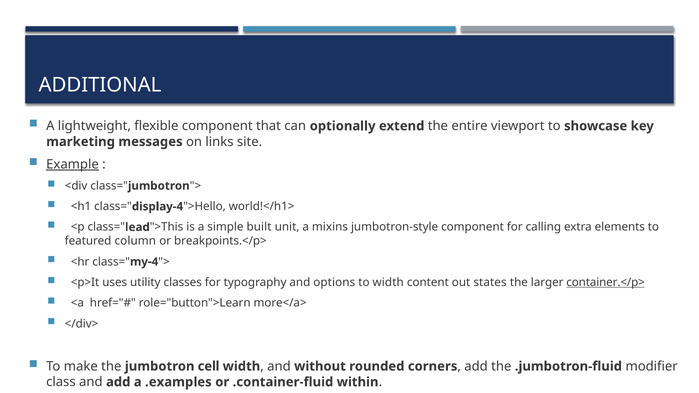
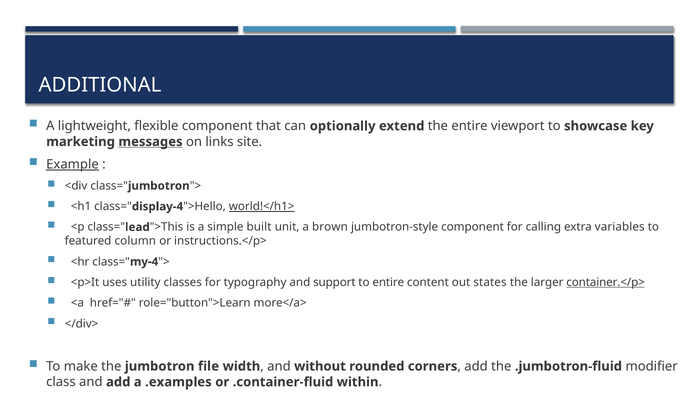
messages underline: none -> present (150, 142)
world!</h1> underline: none -> present (262, 207)
mixins: mixins -> brown (330, 227)
elements: elements -> variables (620, 227)
breakpoints.</p>: breakpoints.</p> -> instructions.</p> (220, 241)
options: options -> support (334, 283)
to width: width -> entire (388, 283)
cell: cell -> file (209, 366)
